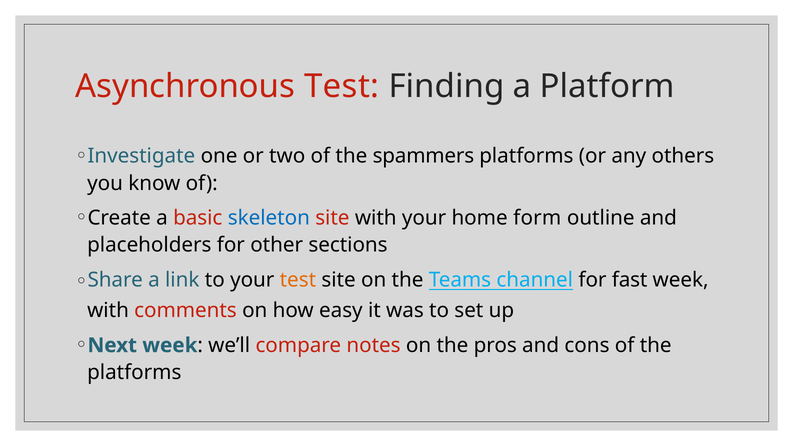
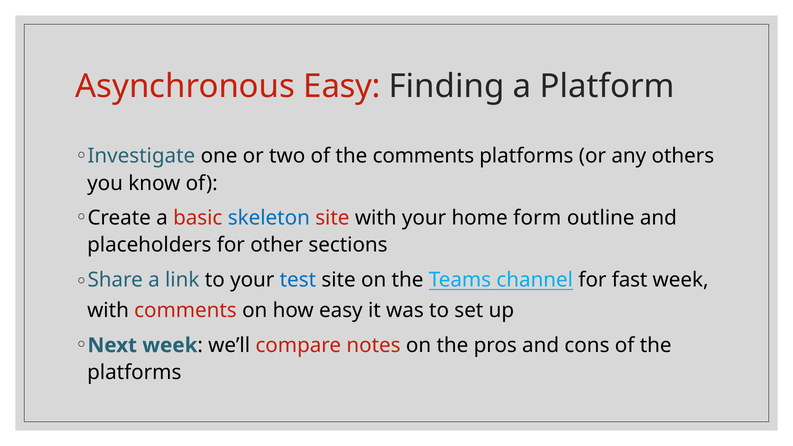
Asynchronous Test: Test -> Easy (342, 86)
the spammers: spammers -> comments (423, 156)
test colour: orange -> blue (298, 280)
